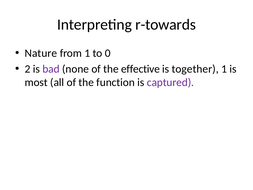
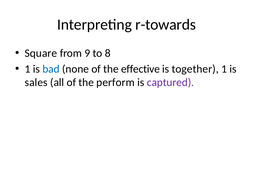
Nature: Nature -> Square (41, 53)
from 1: 1 -> 9 (87, 53)
0: 0 -> 8 (108, 53)
2: 2 -> 1 (28, 69)
bad colour: purple -> blue (51, 69)
most: most -> sales (36, 82)
function: function -> perform (116, 82)
